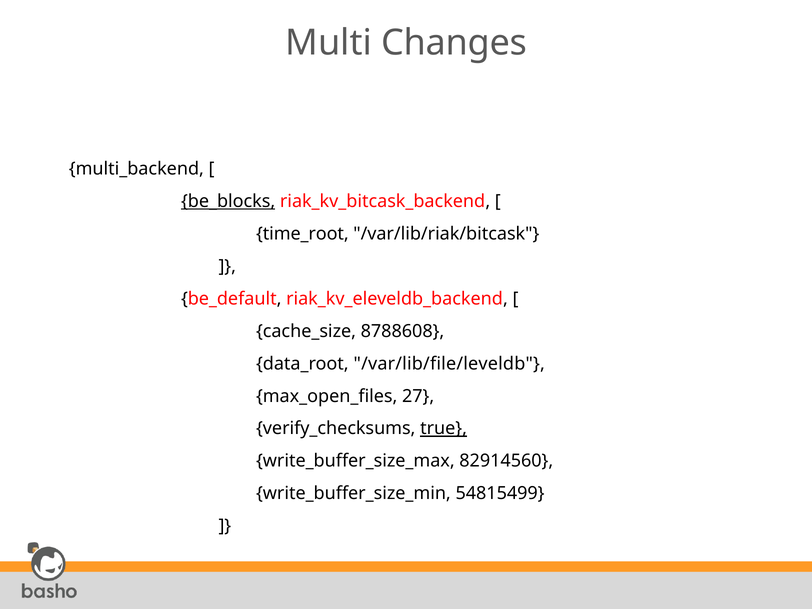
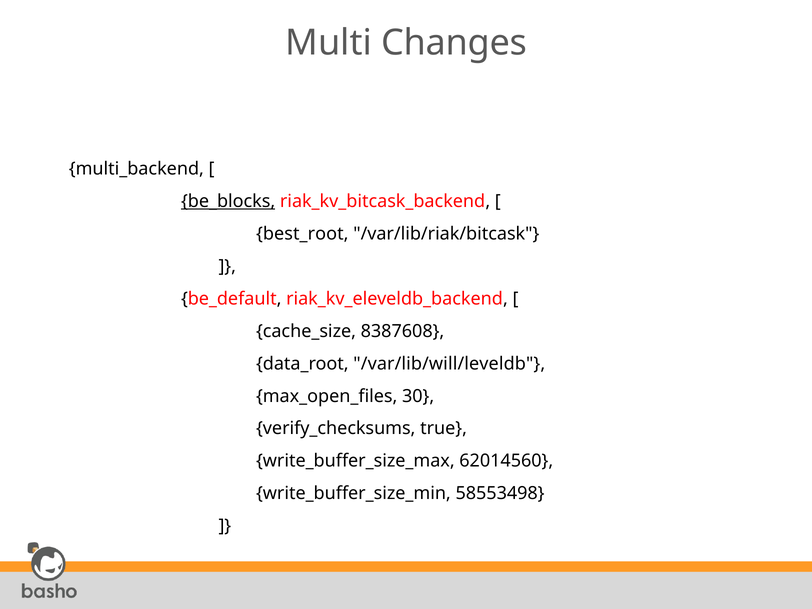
time_root: time_root -> best_root (302, 234)
8788608: 8788608 -> 8387608 (402, 331)
/var/lib/file/leveldb: /var/lib/file/leveldb -> /var/lib/will/leveldb (449, 364)
27: 27 -> 30 (418, 396)
true underline: present -> none (444, 429)
82914560: 82914560 -> 62014560 (506, 461)
54815499: 54815499 -> 58553498 (500, 493)
